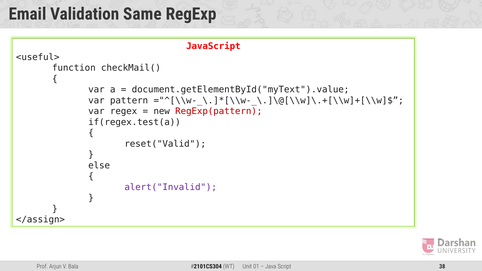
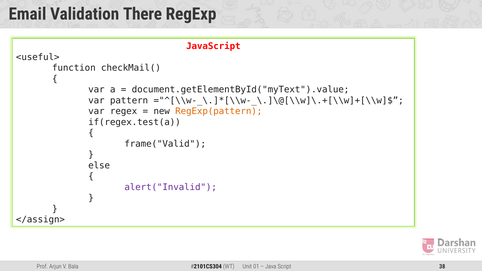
Same: Same -> There (142, 14)
RegExp(pattern colour: red -> orange (219, 111)
reset("Valid: reset("Valid -> frame("Valid (165, 144)
